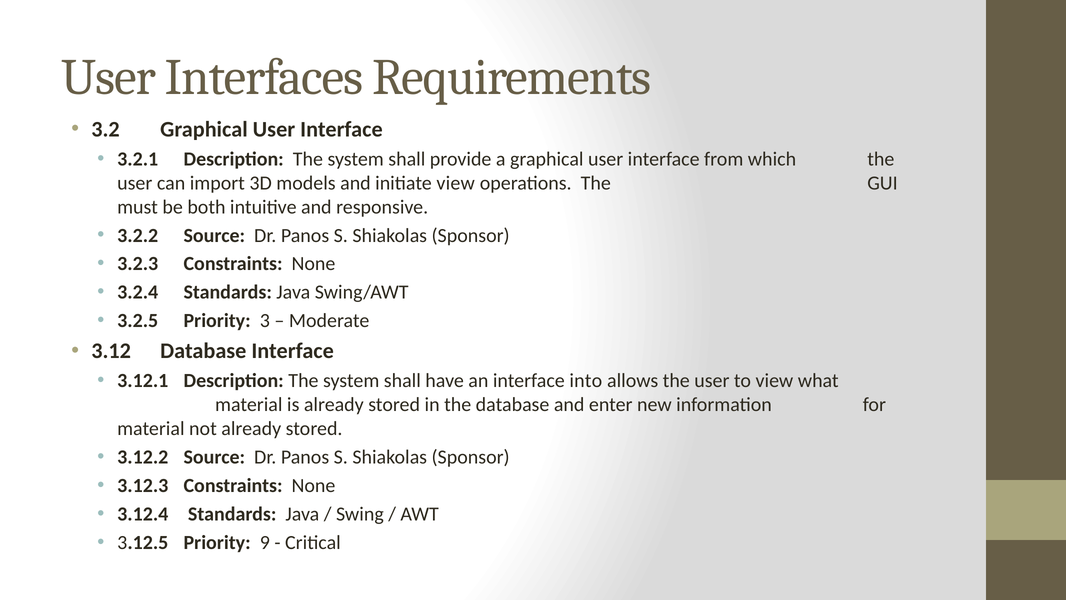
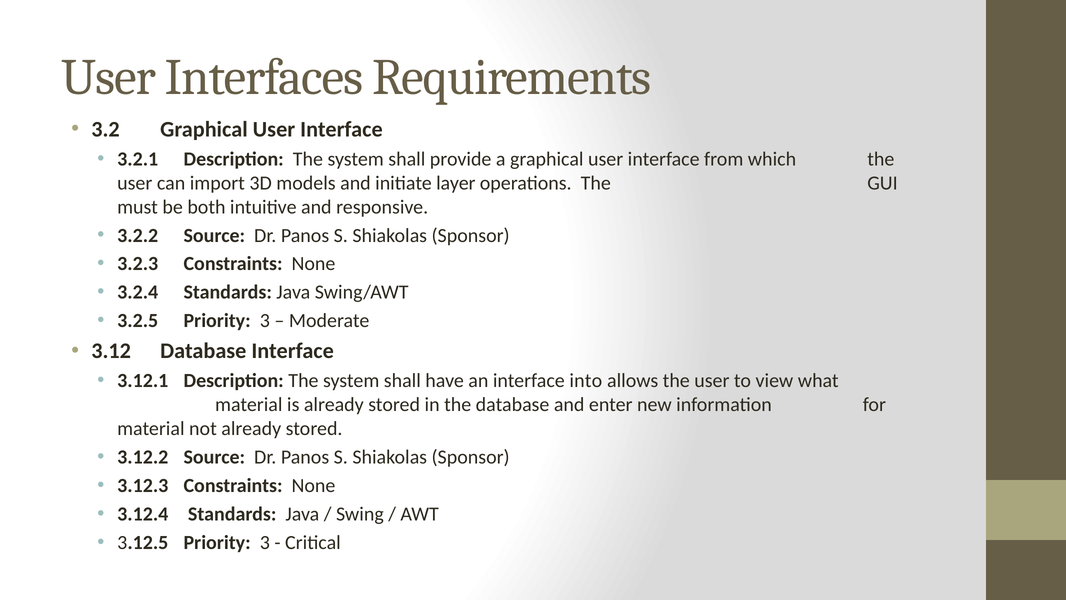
initiate view: view -> layer (456, 183)
3.12.5 Priority 9: 9 -> 3 (265, 542)
